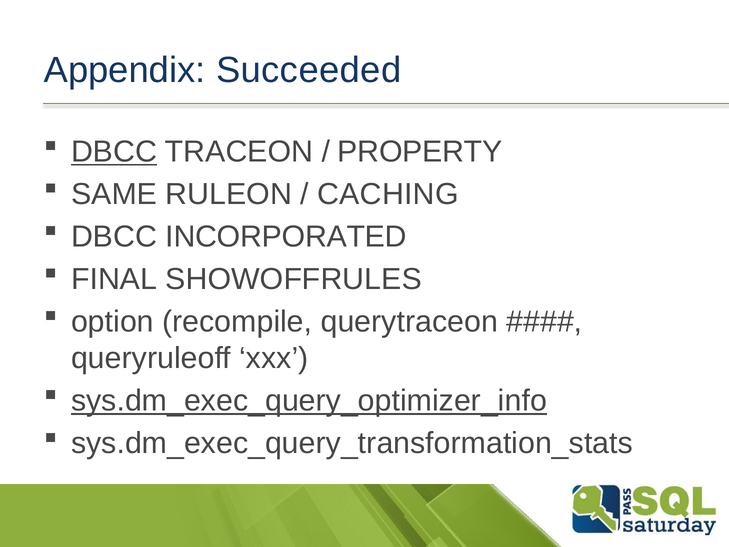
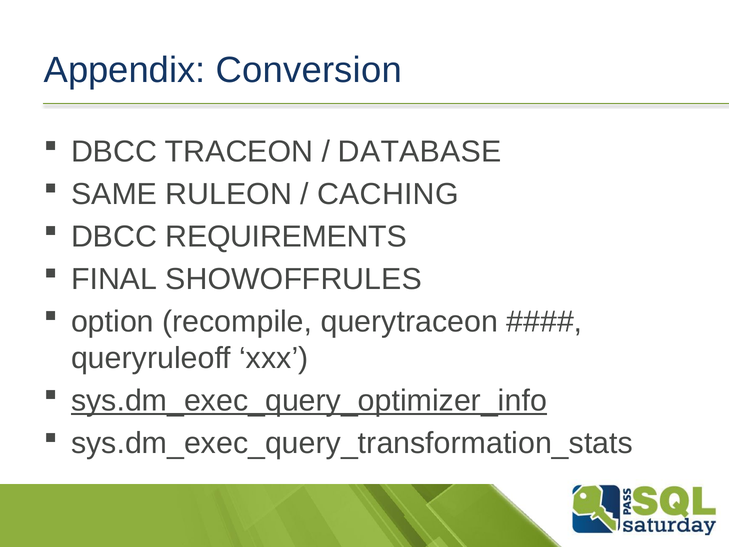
Succeeded: Succeeded -> Conversion (309, 70)
DBCC underline: present -> none (114, 152)
PROPERTY: PROPERTY -> DATABASE (420, 152)
INCORPORATED: INCORPORATED -> REQUIREMENTS (286, 237)
